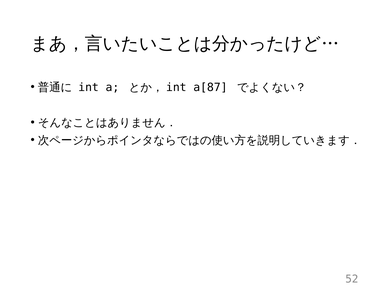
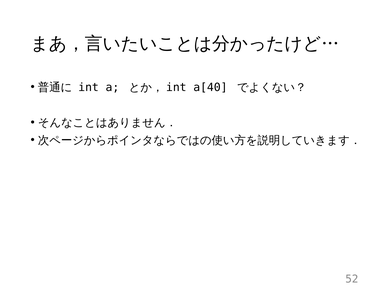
a[87: a[87 -> a[40 (210, 87)
